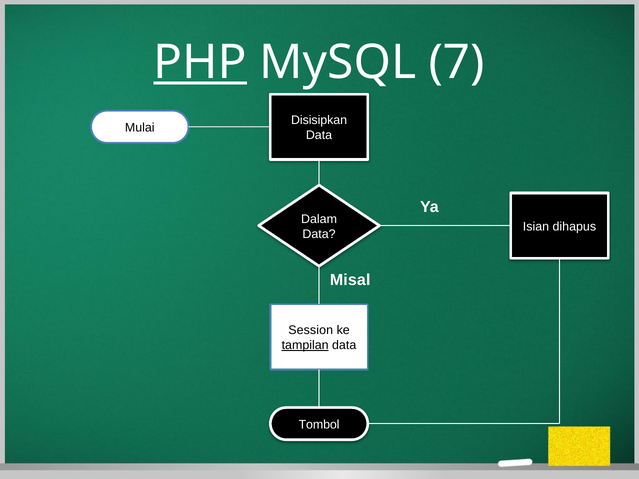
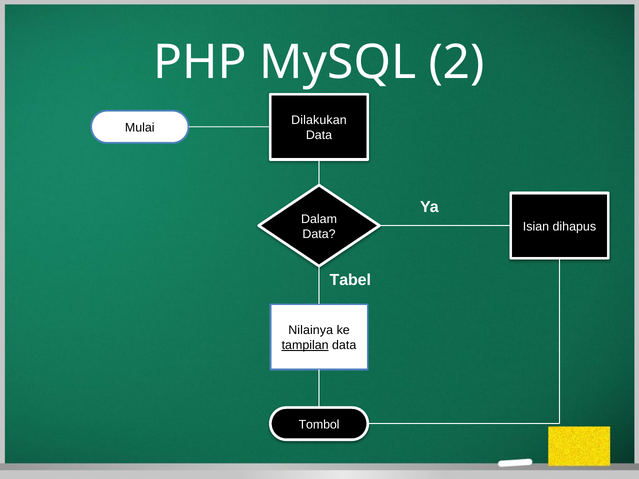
PHP underline: present -> none (200, 62)
7: 7 -> 2 (457, 62)
Disisipkan: Disisipkan -> Dilakukan (319, 120)
Misal: Misal -> Tabel (350, 280)
Session: Session -> Nilainya (311, 330)
